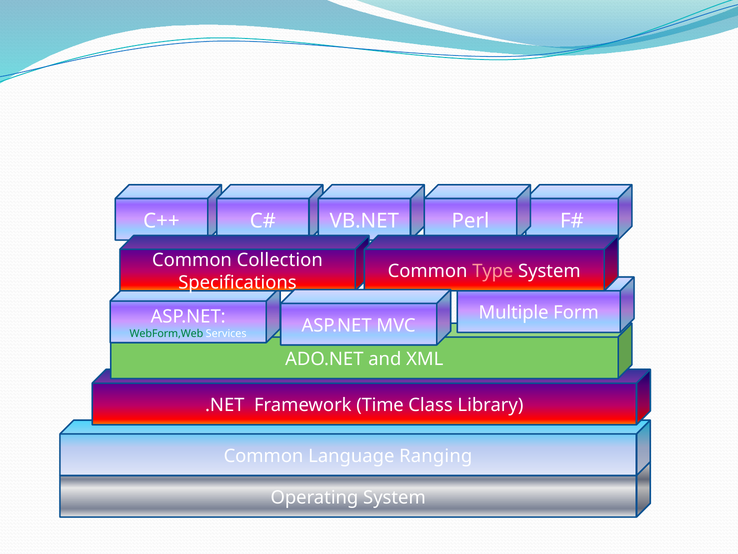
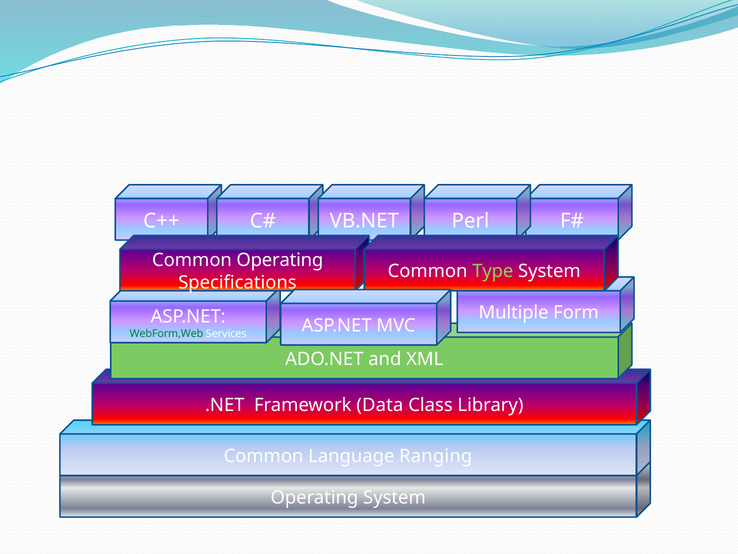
Common Collection: Collection -> Operating (280, 260)
Type colour: pink -> light green (493, 271)
Time: Time -> Data (380, 405)
